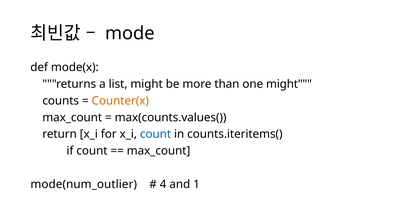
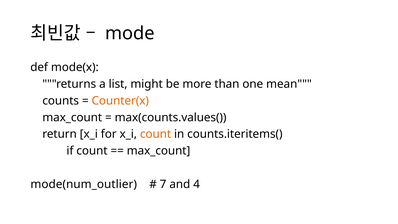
one might: might -> mean (289, 84)
count colour: blue -> orange (156, 134)
4: 4 -> 7 (163, 184)
1: 1 -> 4 (197, 184)
